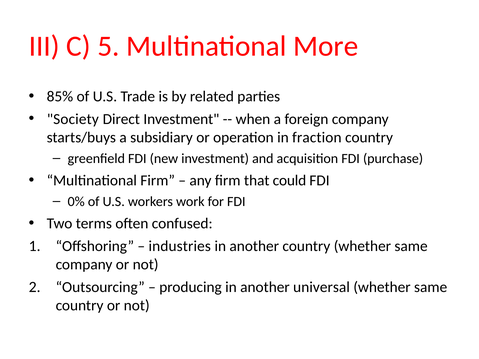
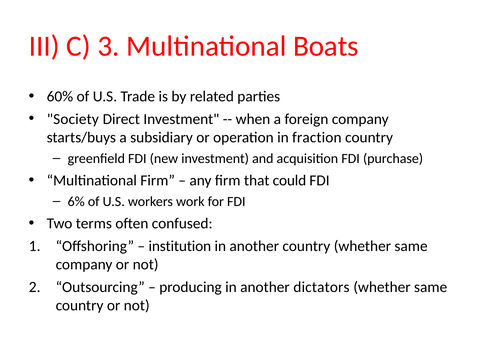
5: 5 -> 3 (109, 46)
More: More -> Boats (326, 46)
85%: 85% -> 60% (60, 96)
0%: 0% -> 6% (76, 202)
industries: industries -> institution (180, 246)
universal: universal -> dictators (321, 287)
